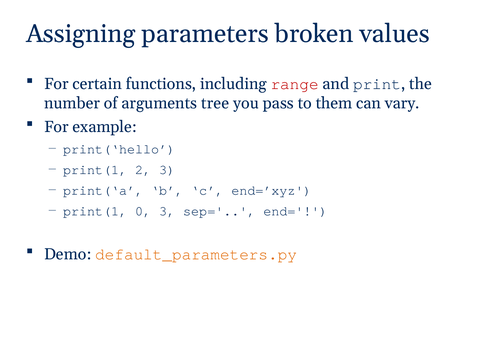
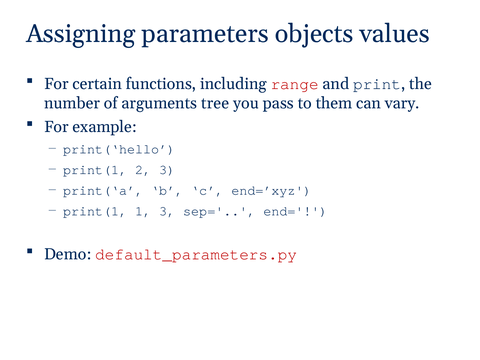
broken: broken -> objects (314, 34)
0: 0 -> 1 (143, 211)
default_parameters.py colour: orange -> red (196, 254)
